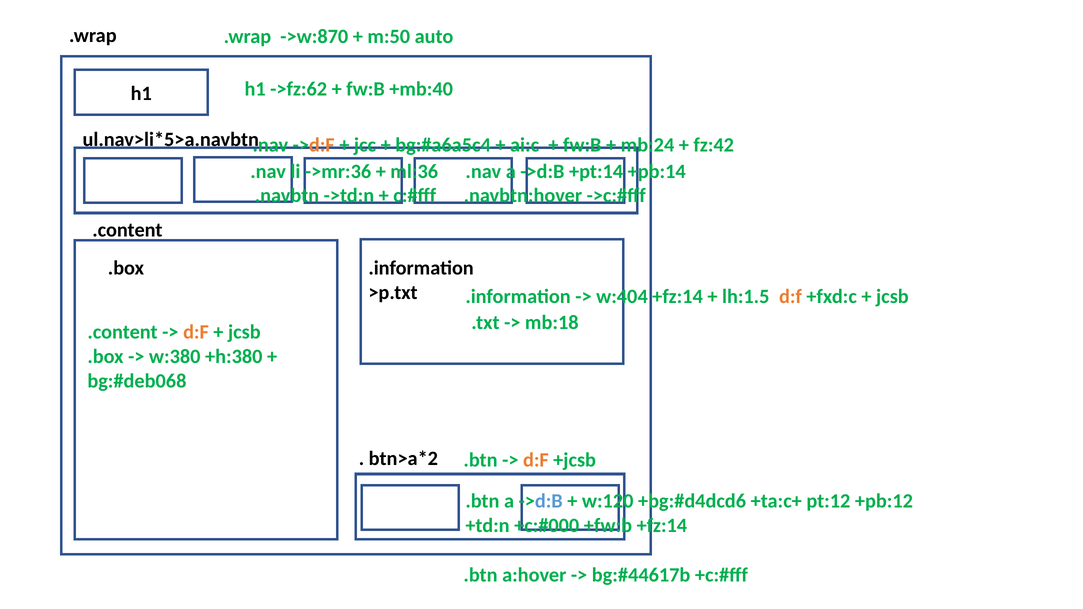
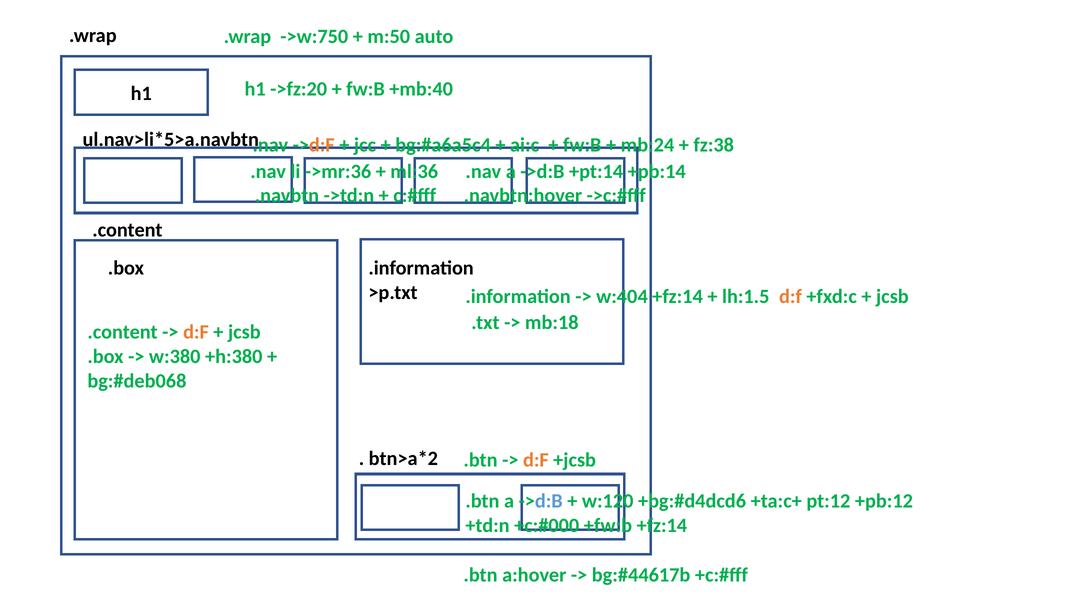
->w:870: ->w:870 -> ->w:750 (314, 37)
->fz:62: ->fz:62 -> ->fz:20 (299, 89)
fz:42: fz:42 -> fz:38 (714, 145)
